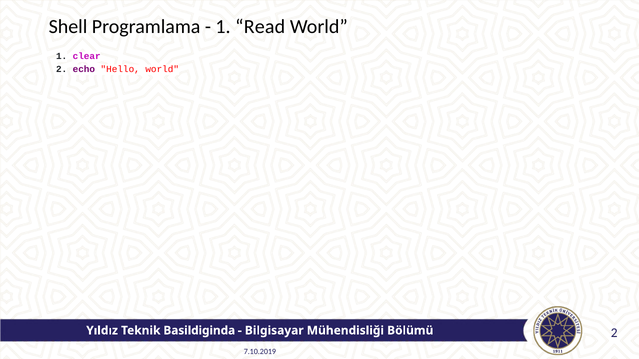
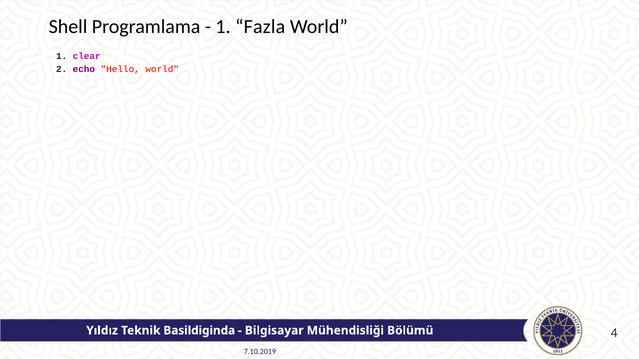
Read: Read -> Fazla (260, 27)
Bölümü 2: 2 -> 4 (614, 333)
